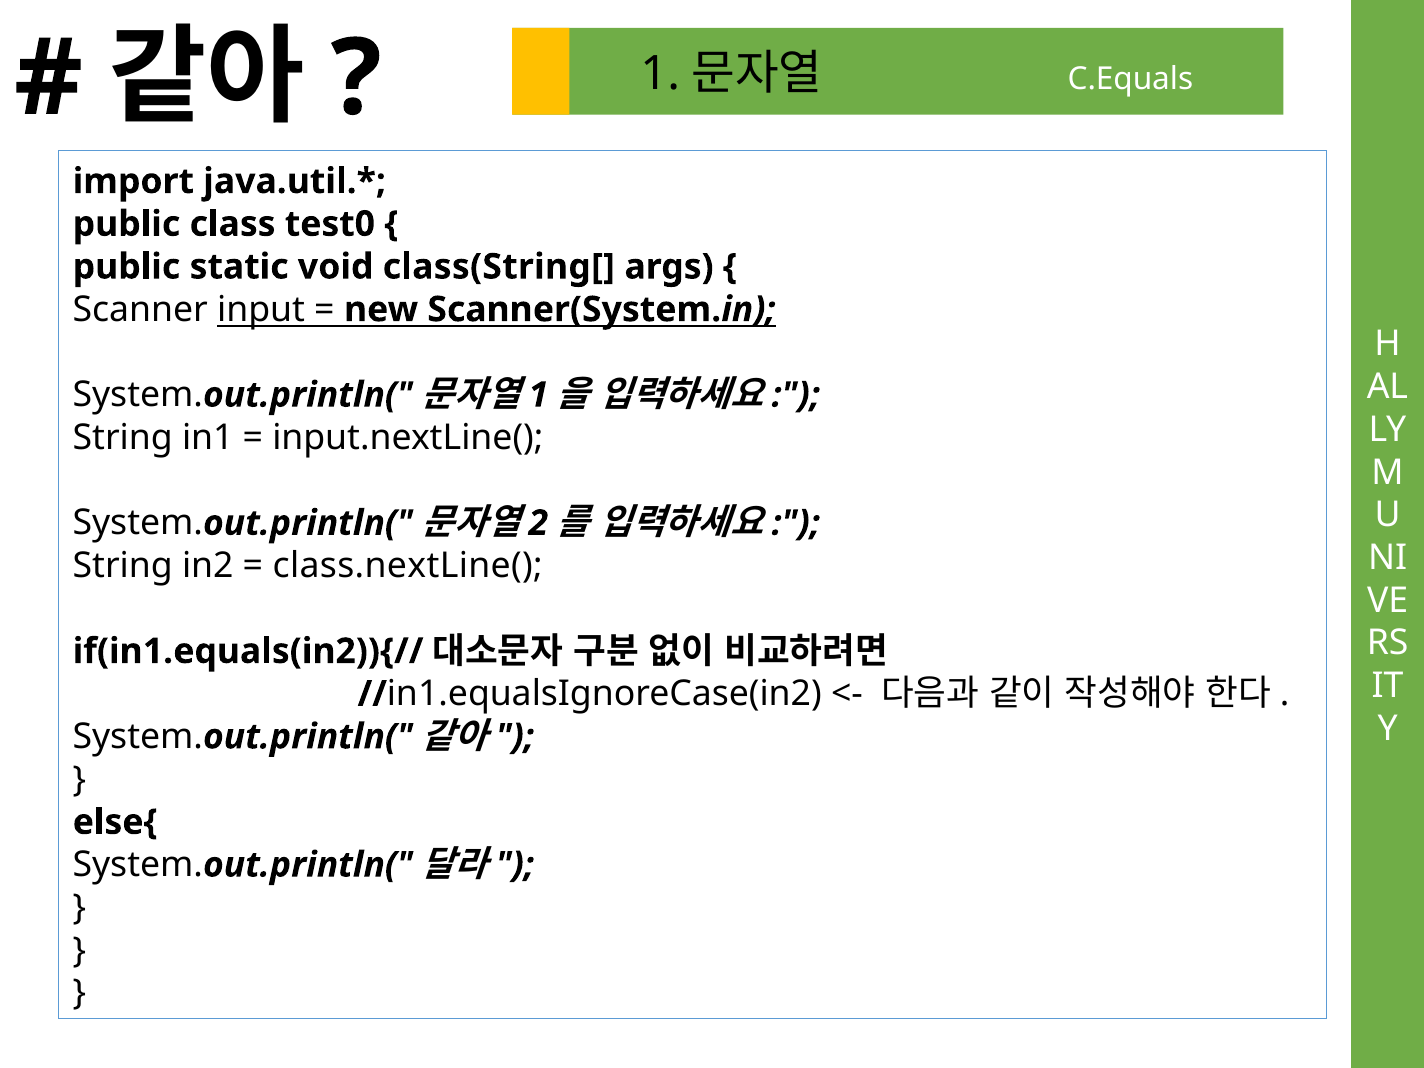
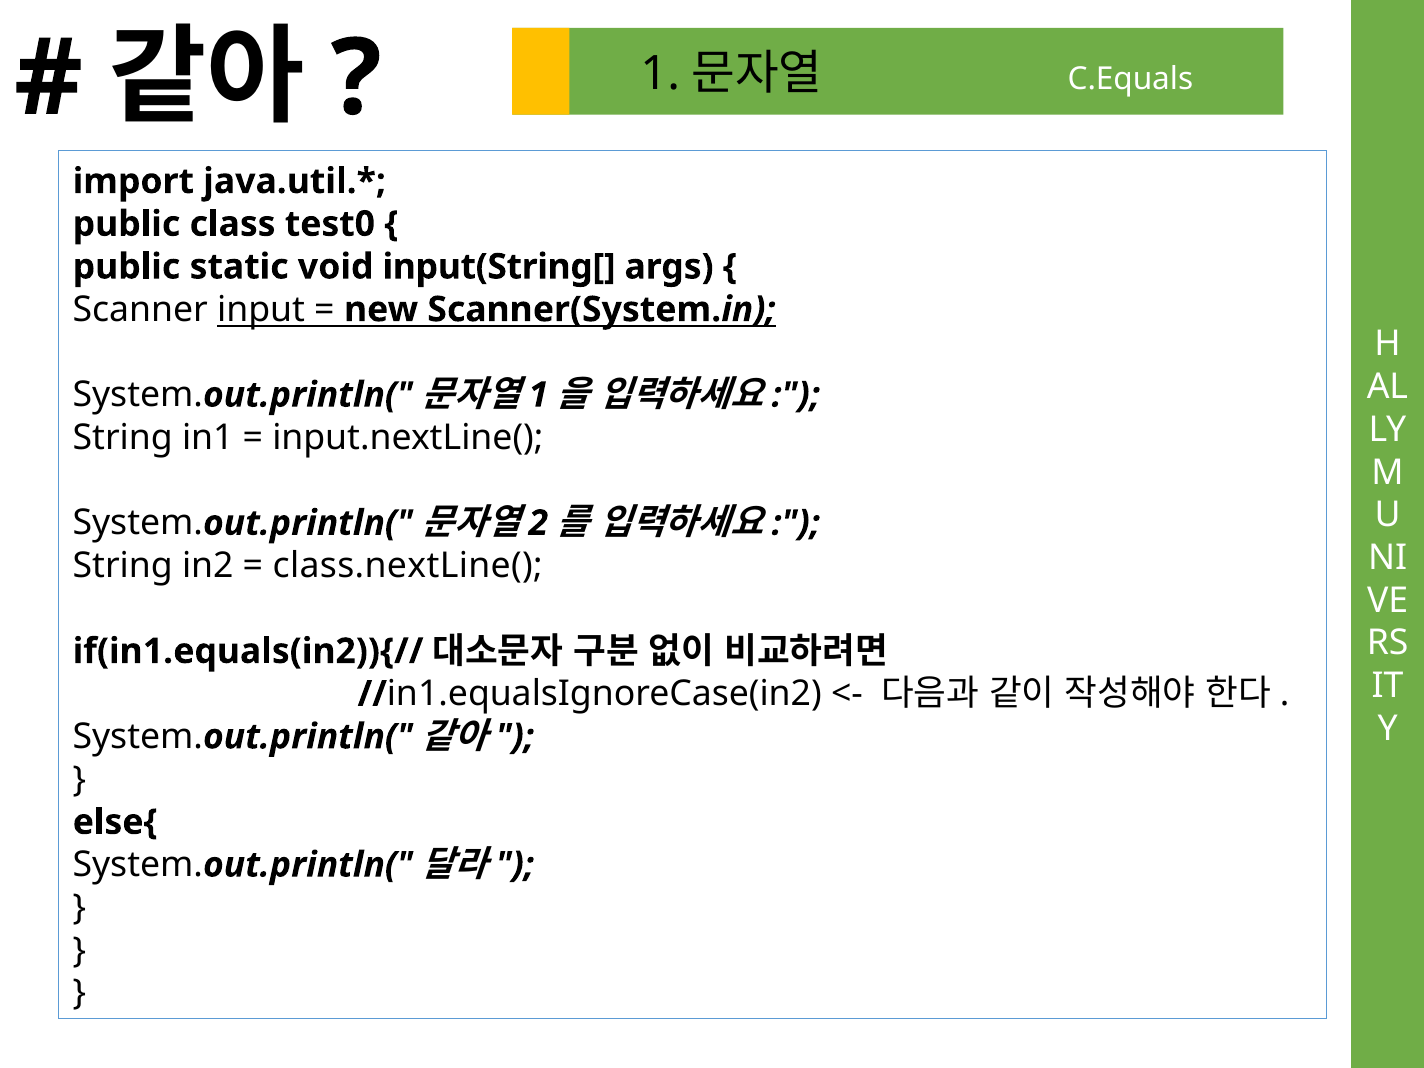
class(String[: class(String[ -> input(String[ (499, 267)
